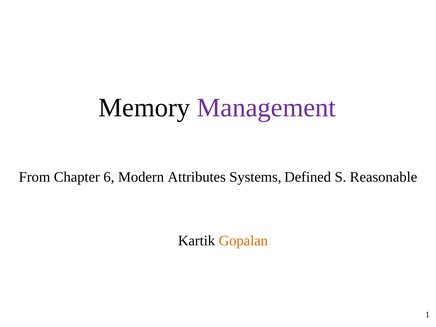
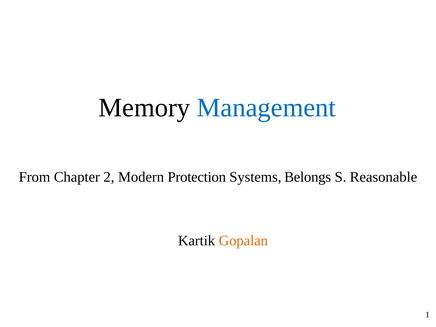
Management colour: purple -> blue (266, 108)
6: 6 -> 2 (109, 177)
Attributes: Attributes -> Protection (197, 177)
Defined: Defined -> Belongs (308, 177)
